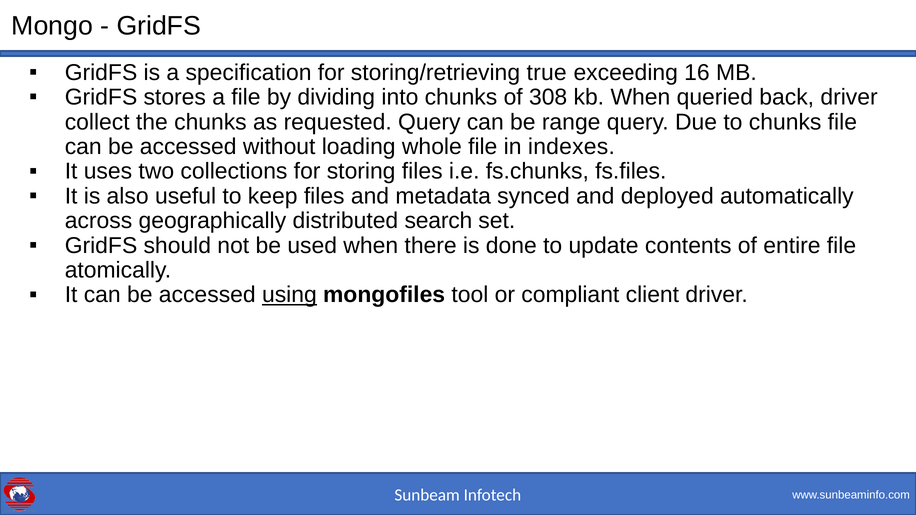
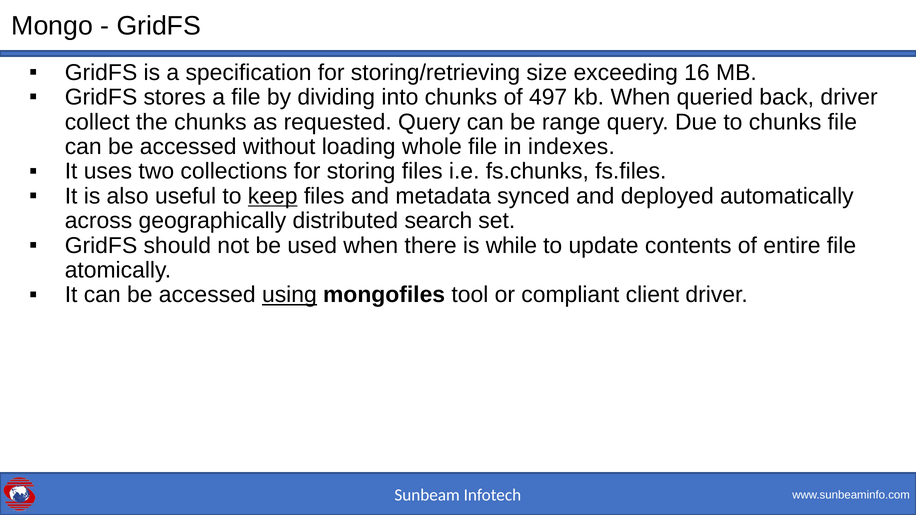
true: true -> size (547, 73)
308: 308 -> 497 (548, 97)
keep underline: none -> present (273, 196)
done: done -> while (511, 246)
